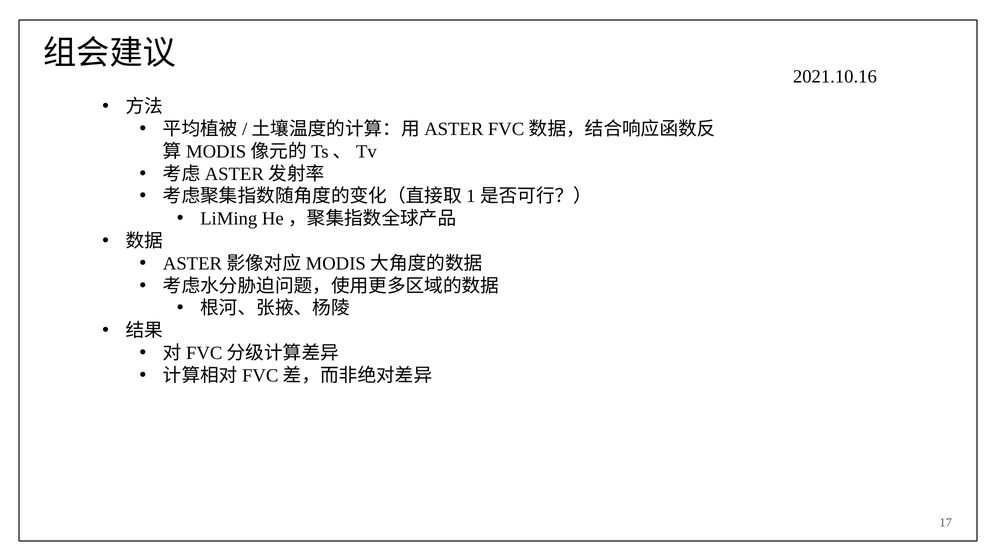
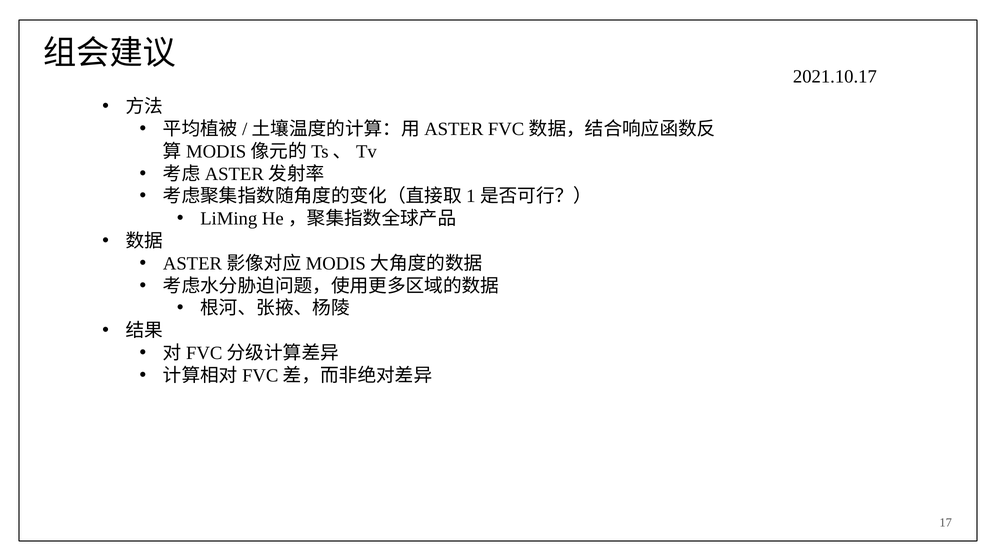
2021.10.16: 2021.10.16 -> 2021.10.17 (835, 77)
